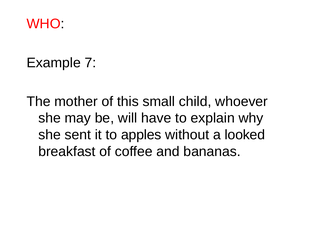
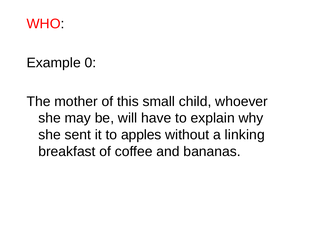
7: 7 -> 0 (90, 63)
looked: looked -> linking (245, 135)
